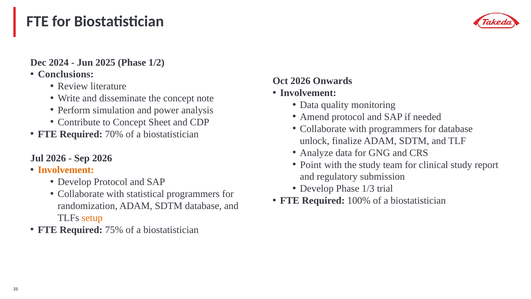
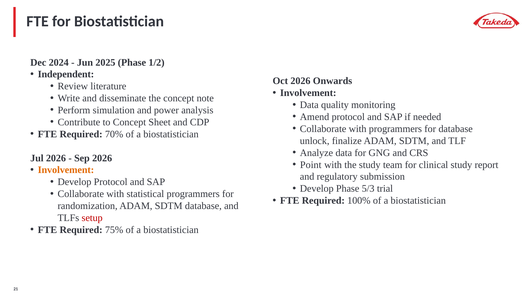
Conclusions: Conclusions -> Independent (66, 74)
1/3: 1/3 -> 5/3 (368, 188)
setup colour: orange -> red (92, 218)
